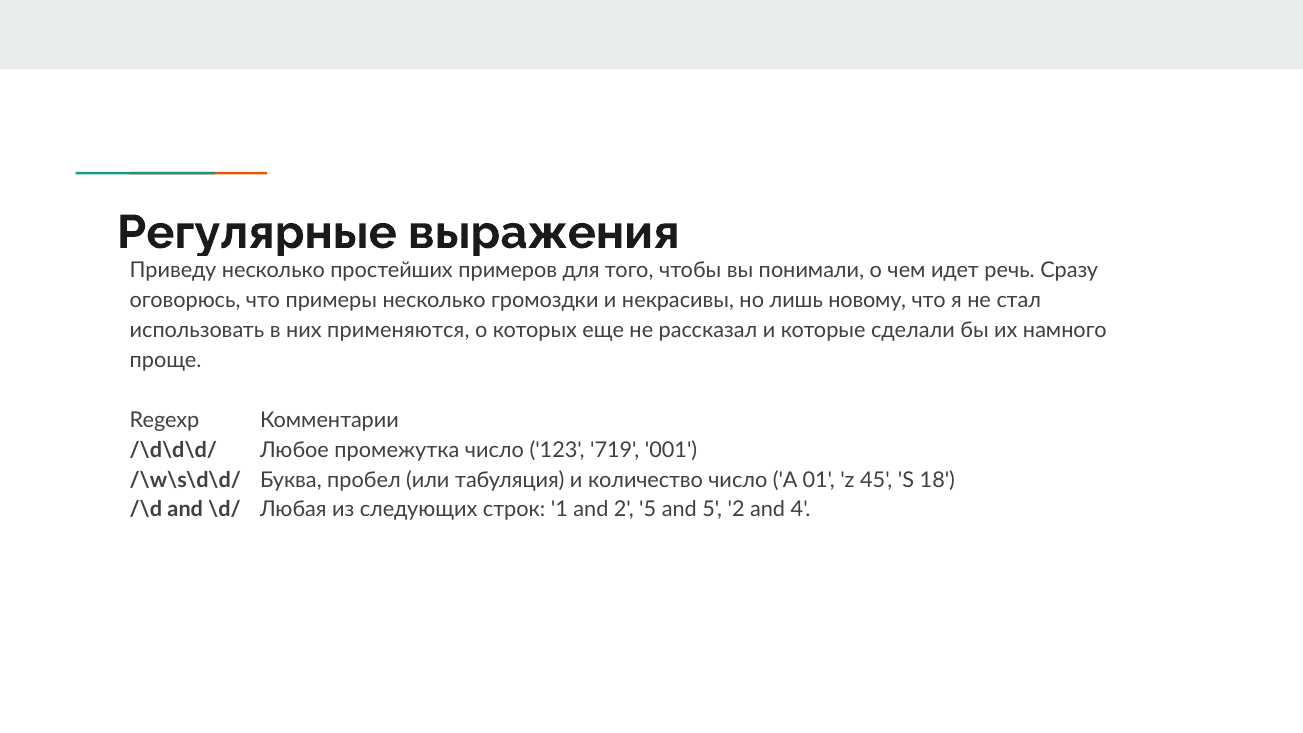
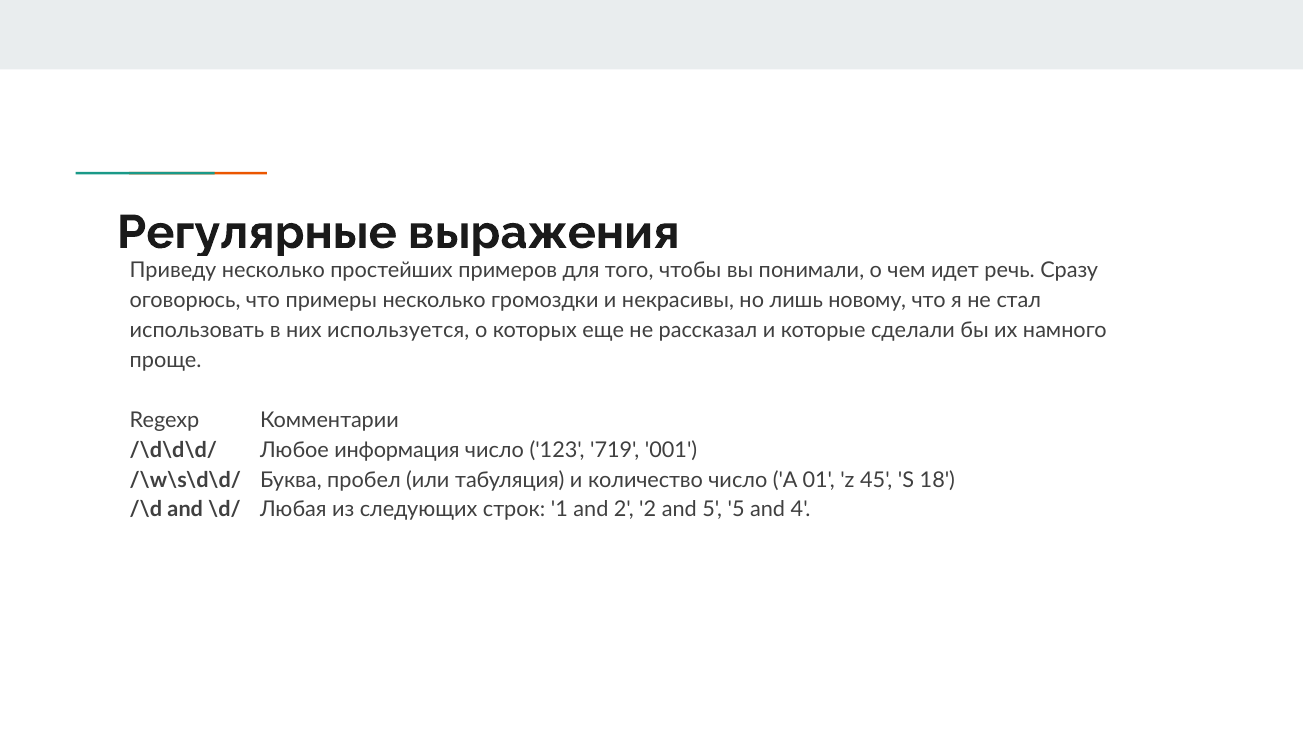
применяются: применяются -> используется (398, 330)
промежутка: промежутка -> информация (397, 450)
2 5: 5 -> 2 (648, 510)
5 2: 2 -> 5 (736, 510)
